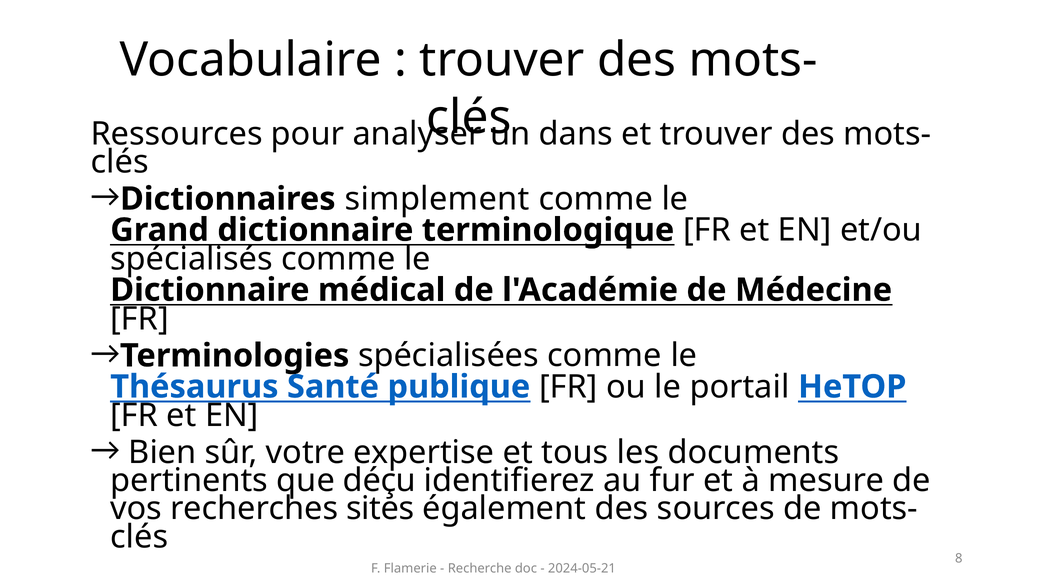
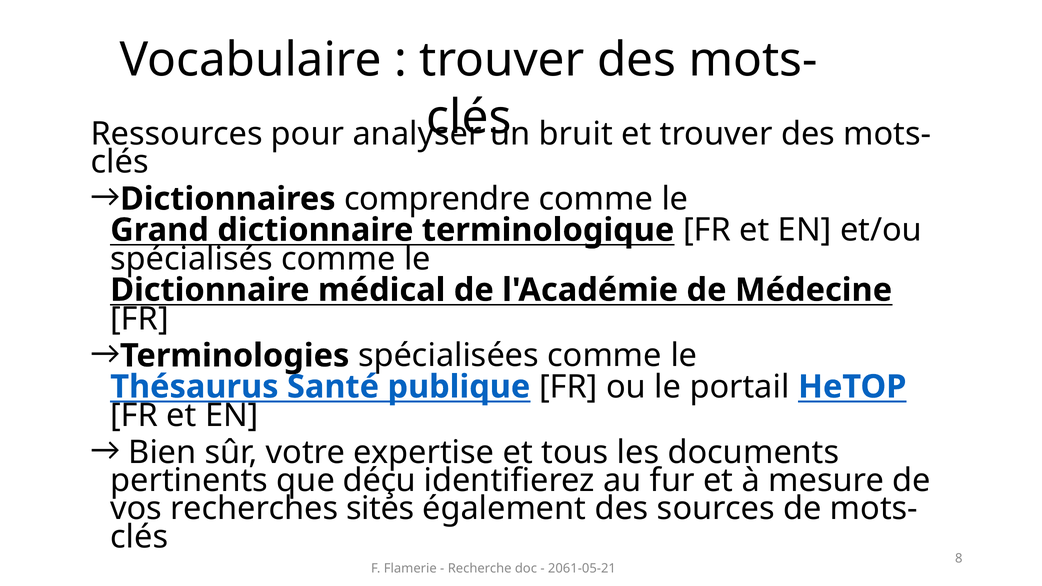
dans: dans -> bruit (576, 134)
simplement: simplement -> comprendre (437, 199)
2024-05-21: 2024-05-21 -> 2061-05-21 (582, 569)
